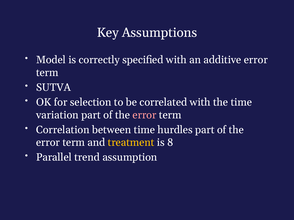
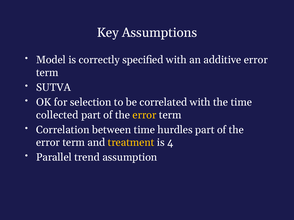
variation: variation -> collected (57, 115)
error colour: pink -> yellow (144, 115)
8: 8 -> 4 (170, 143)
